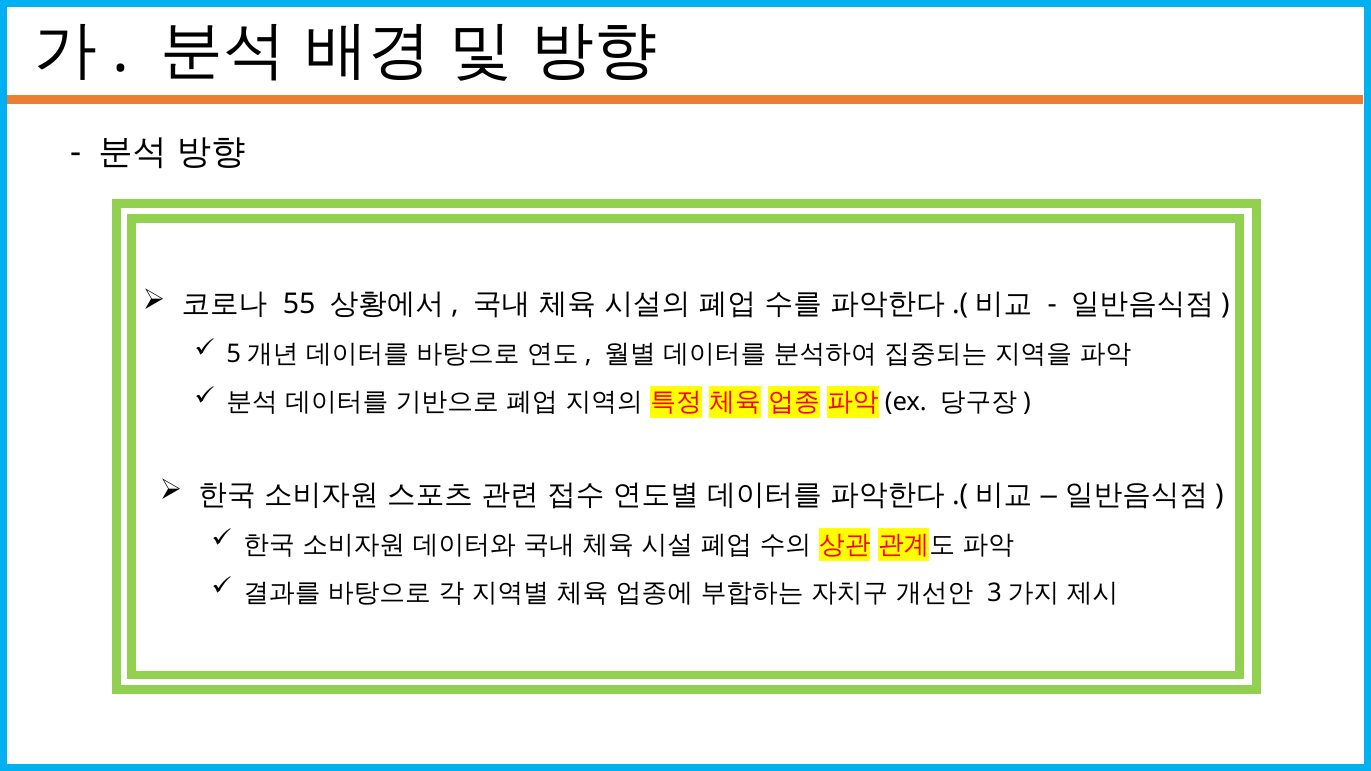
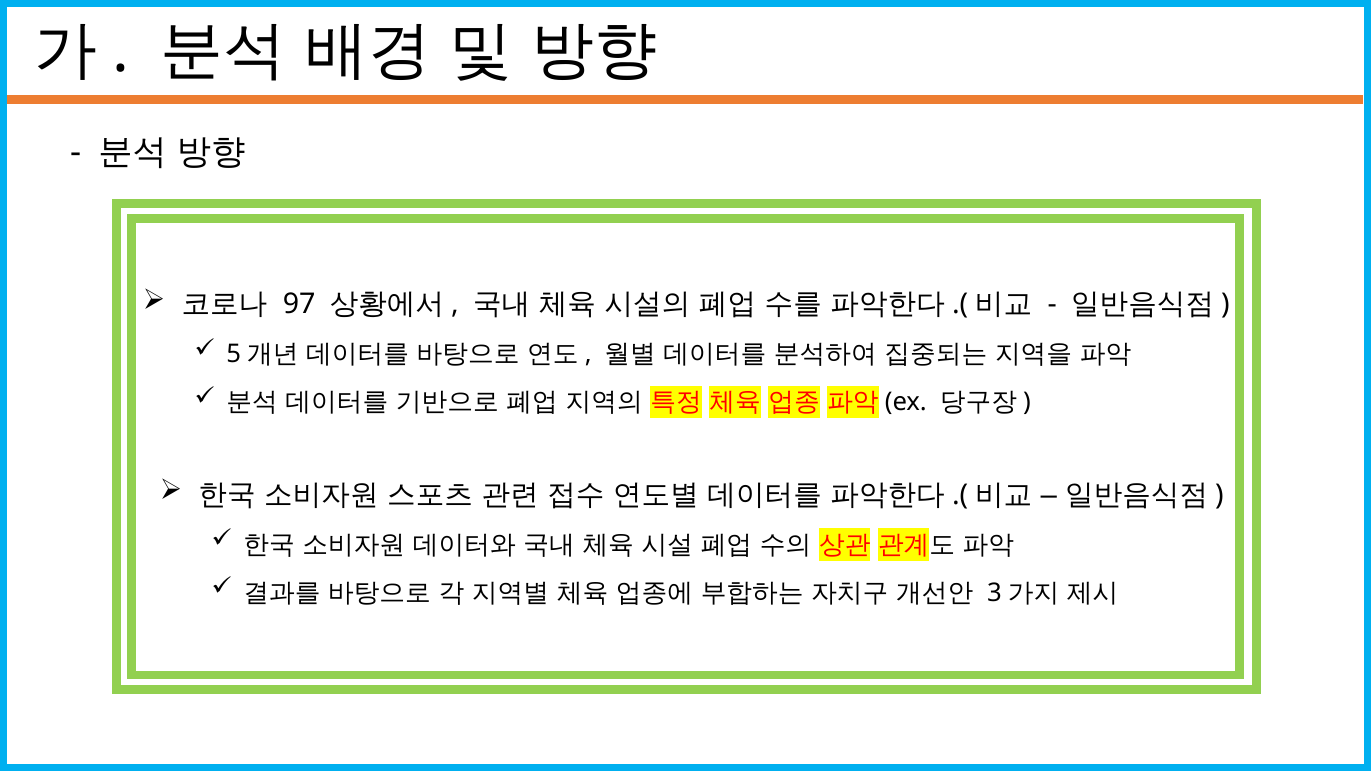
55: 55 -> 97 (299, 304)
